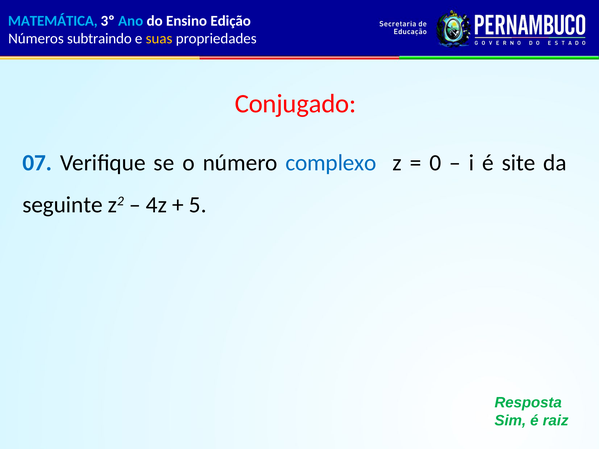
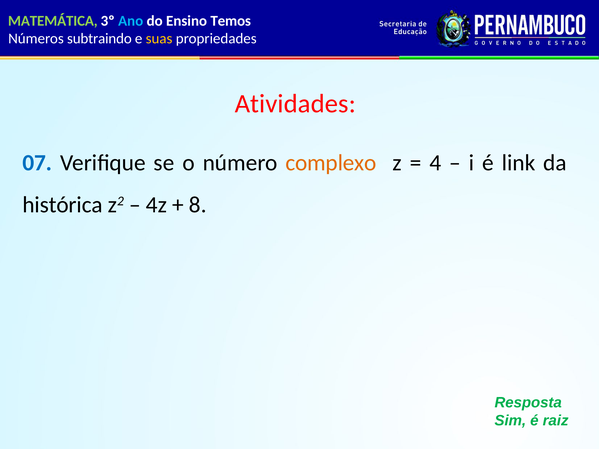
MATEMÁTICA colour: light blue -> light green (53, 21)
Edição: Edição -> Temos (231, 21)
Conjugado: Conjugado -> Atividades (295, 104)
complexo colour: blue -> orange (331, 163)
0: 0 -> 4 (435, 163)
site: site -> link (519, 163)
seguinte: seguinte -> histórica (63, 205)
5: 5 -> 8 (198, 205)
